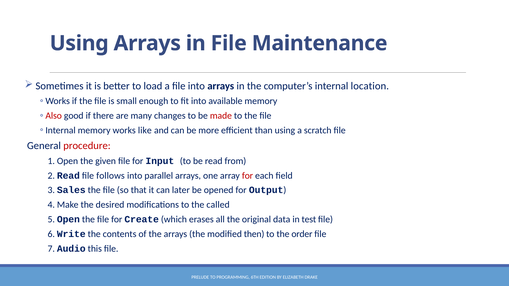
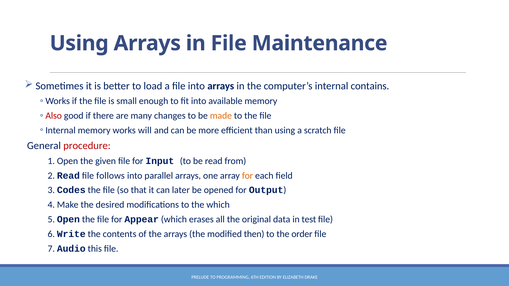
location: location -> contains (370, 86)
made colour: red -> orange (221, 116)
like: like -> will (145, 131)
for colour: red -> orange (247, 176)
Sales: Sales -> Codes (71, 190)
the called: called -> which (218, 205)
Create: Create -> Appear (142, 220)
